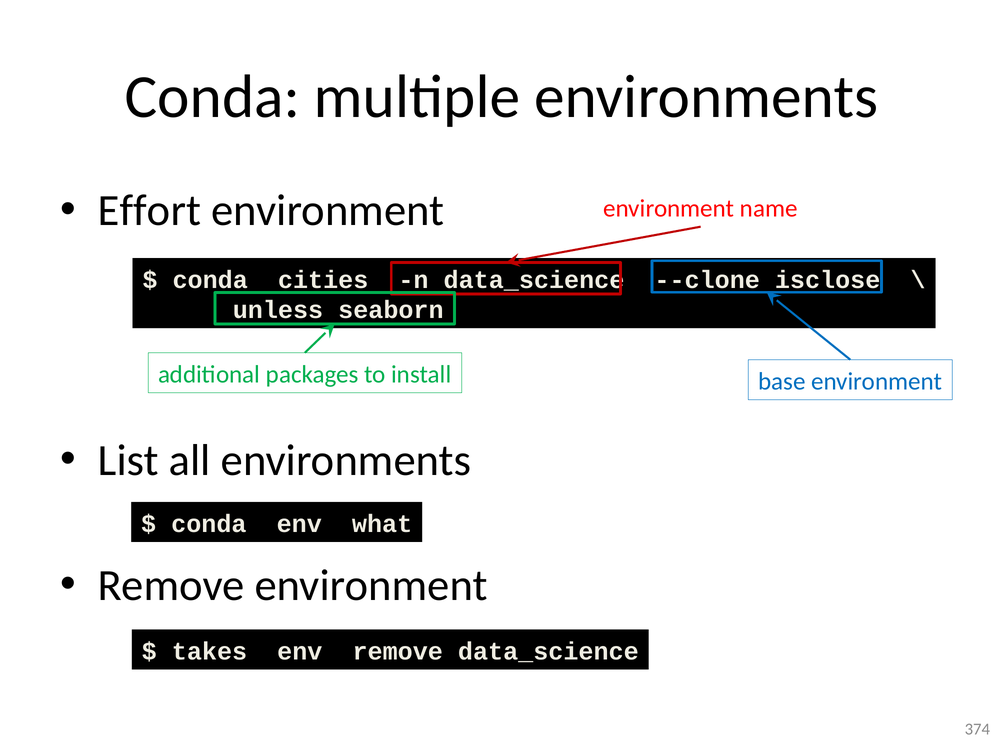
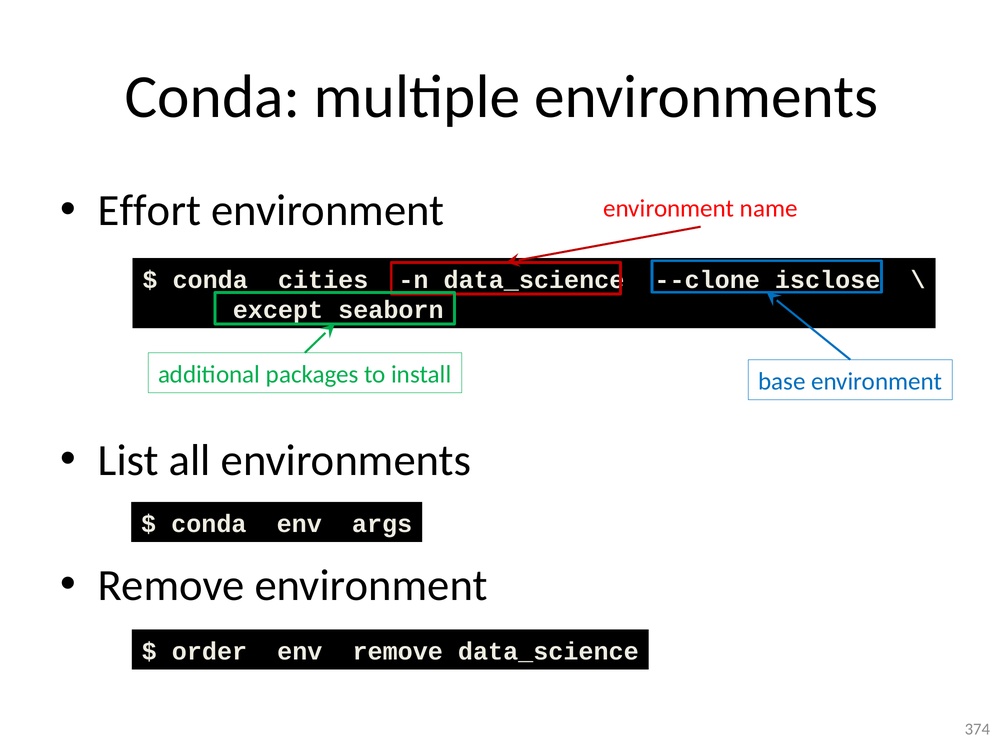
unless: unless -> except (278, 310)
what: what -> args (382, 524)
takes: takes -> order (209, 651)
